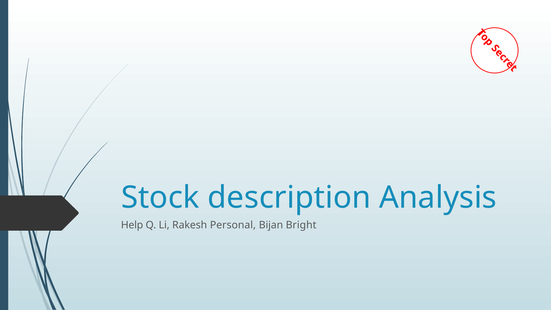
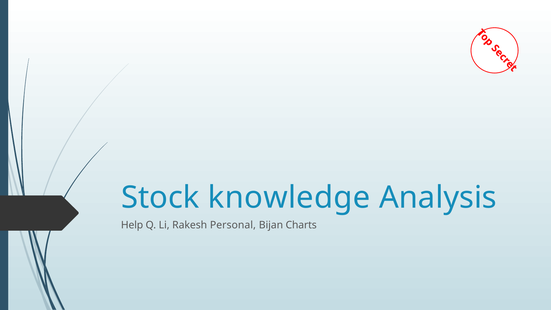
description: description -> knowledge (289, 197)
Bright: Bright -> Charts (301, 225)
